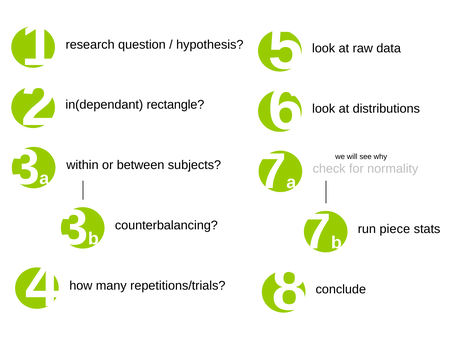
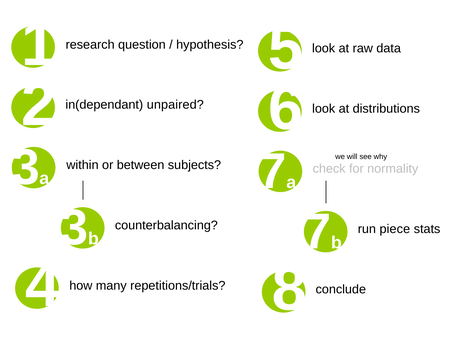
rectangle: rectangle -> unpaired (175, 105)
